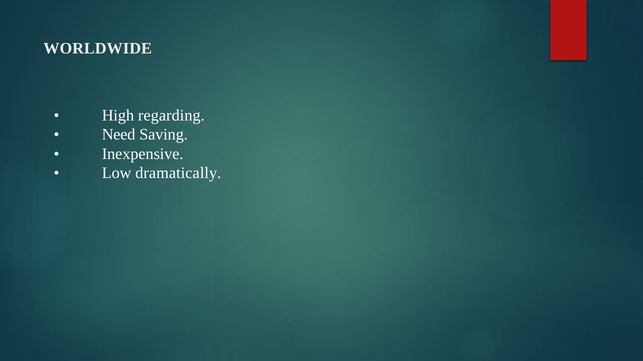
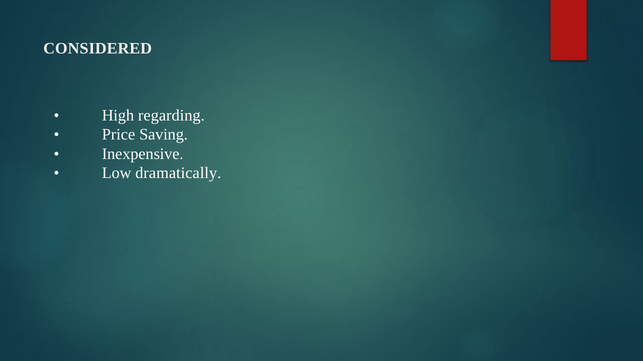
WORLDWIDE: WORLDWIDE -> CONSIDERED (98, 48)
Need: Need -> Price (119, 135)
